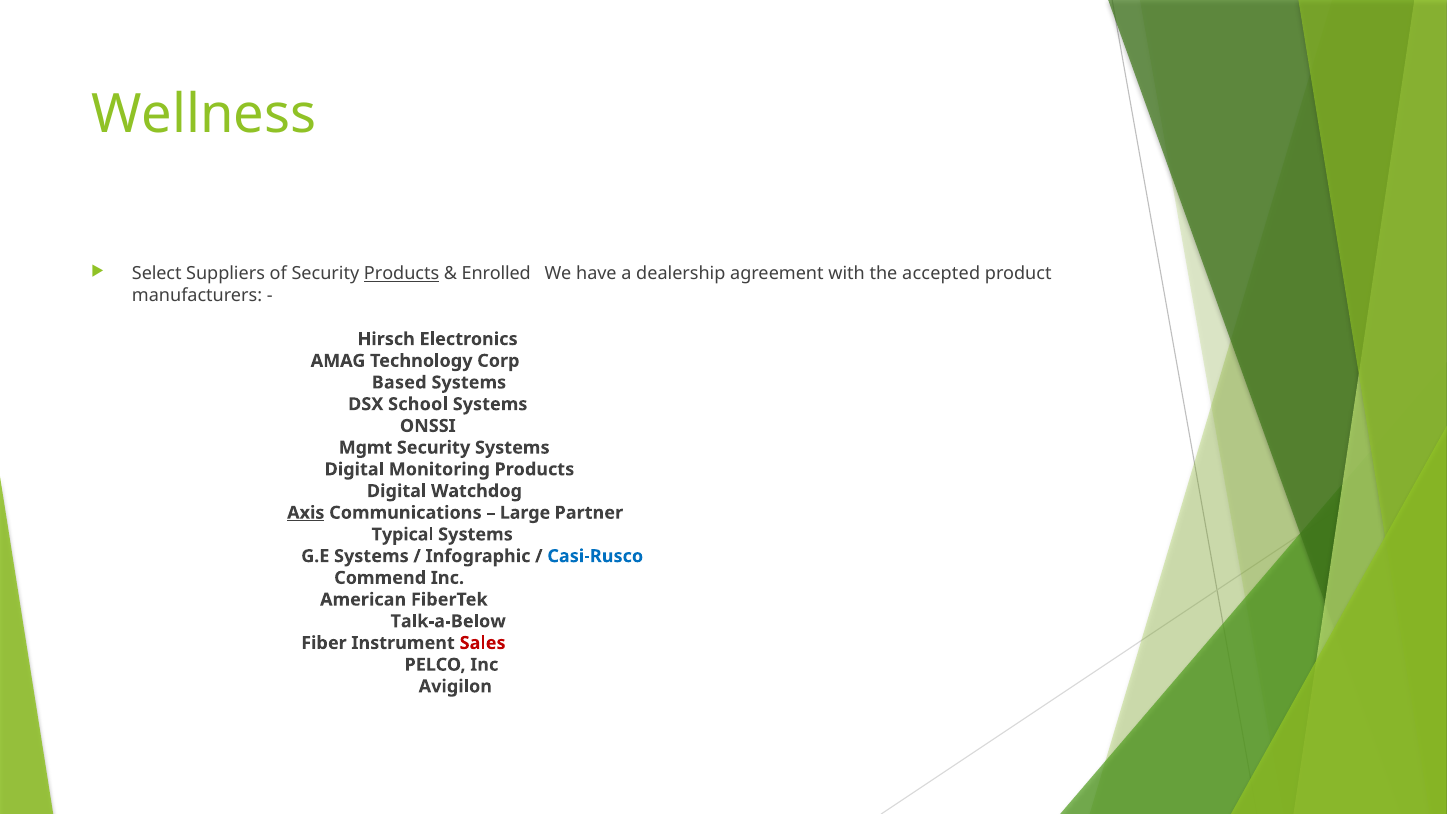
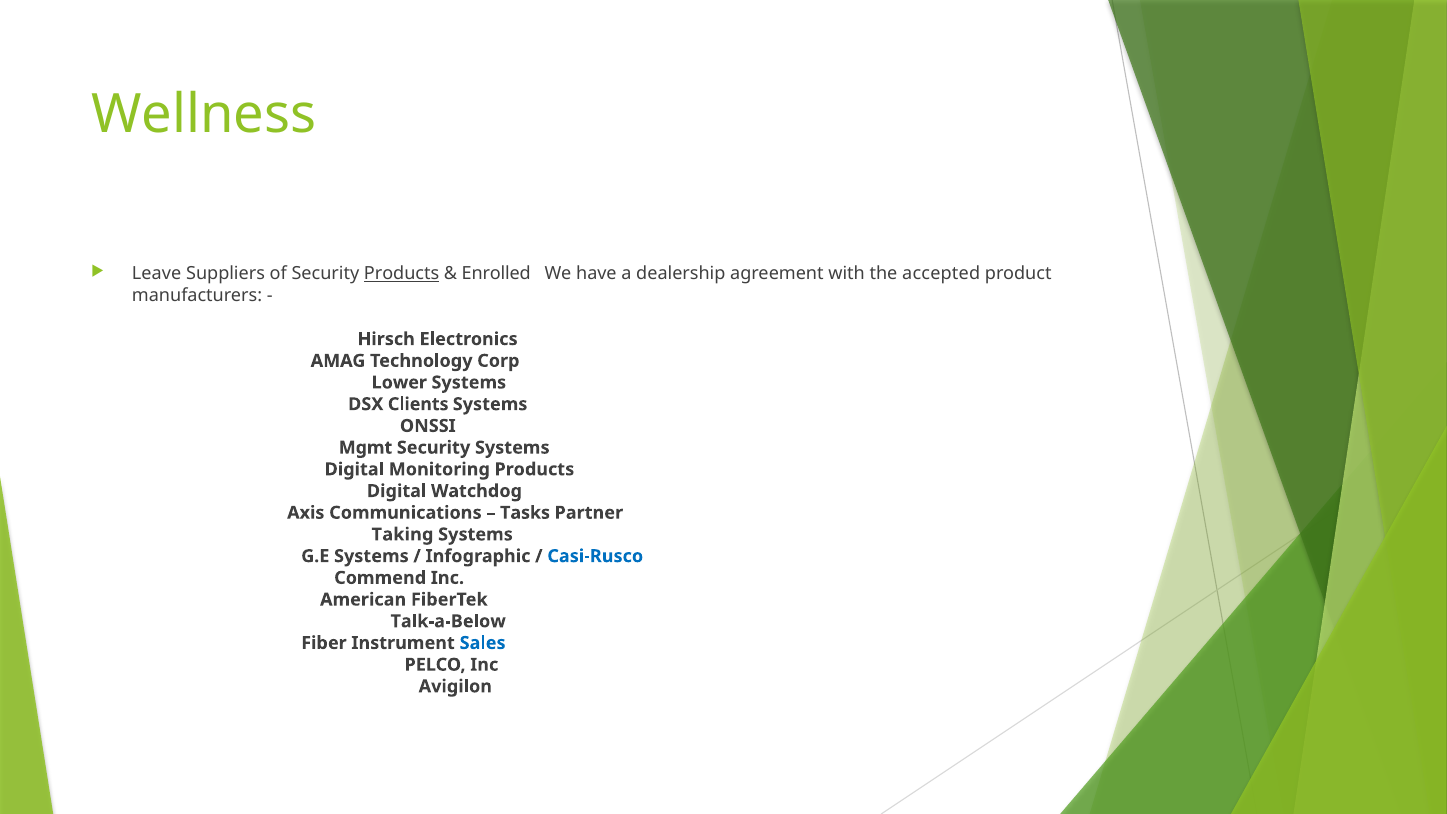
Select: Select -> Leave (157, 274)
Based: Based -> Lower (399, 383)
School: School -> Clients (418, 404)
Axis underline: present -> none (306, 513)
Large: Large -> Tasks (525, 513)
Typical: Typical -> Taking (403, 534)
Sales colour: red -> blue (483, 643)
